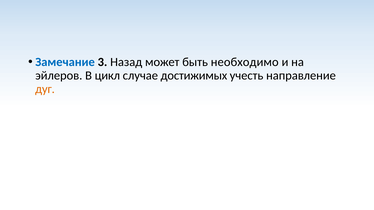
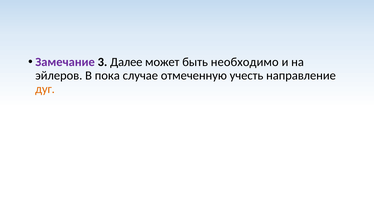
Замечание colour: blue -> purple (65, 62)
Назад: Назад -> Далее (126, 62)
цикл: цикл -> пока (107, 76)
достижимых: достижимых -> отмеченную (194, 76)
